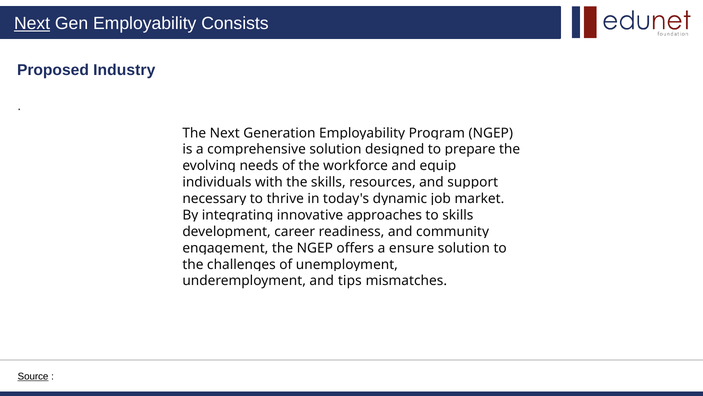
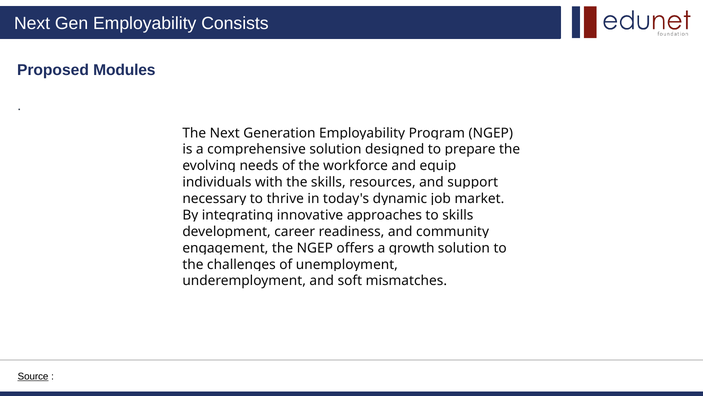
Next underline: present -> none (32, 23)
Industry: Industry -> Modules (124, 70)
ensure: ensure -> growth (412, 248)
tips: tips -> soft (350, 281)
